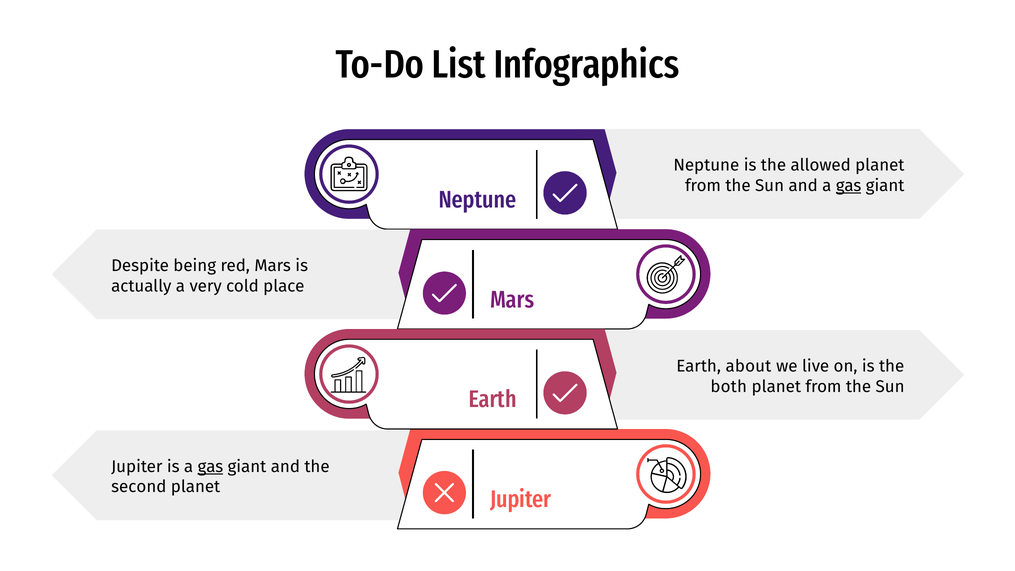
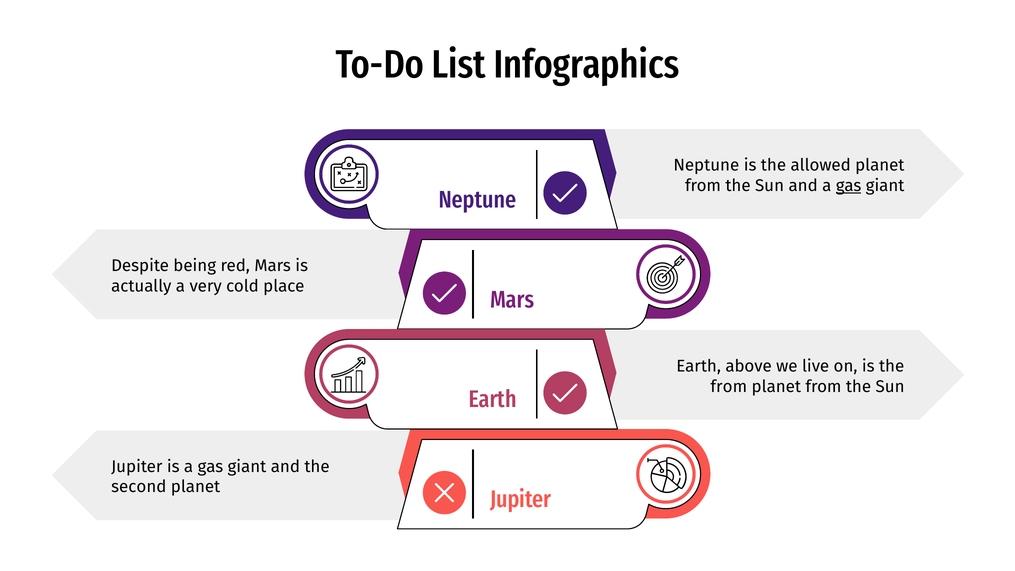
about: about -> above (749, 366)
both: both -> from (729, 386)
gas underline: present -> none (210, 467)
